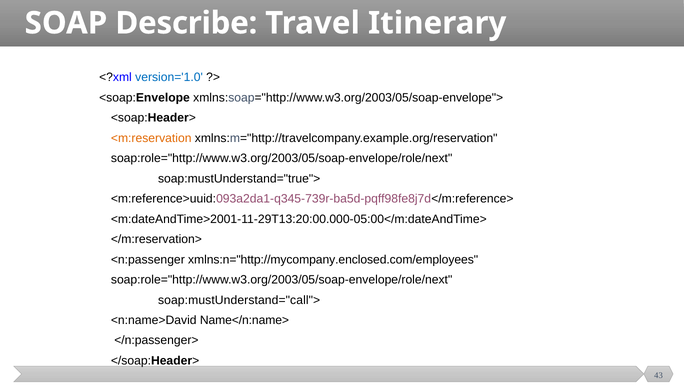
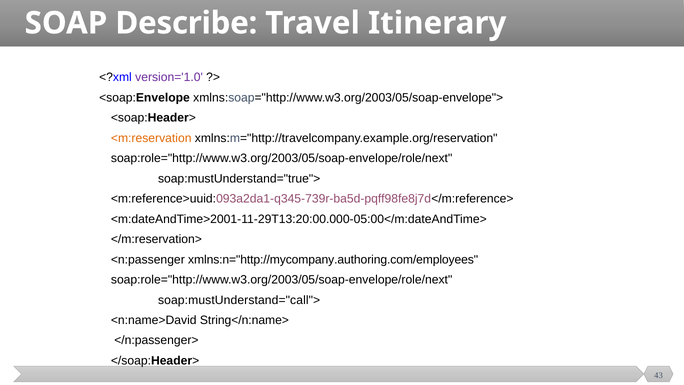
version='1.0 colour: blue -> purple (169, 77)
xmlns:n="http://mycompany.enclosed.com/employees: xmlns:n="http://mycompany.enclosed.com/employees -> xmlns:n="http://mycompany.authoring.com/employees (333, 259)
Name</n:name>: Name</n:name> -> String</n:name> (244, 320)
